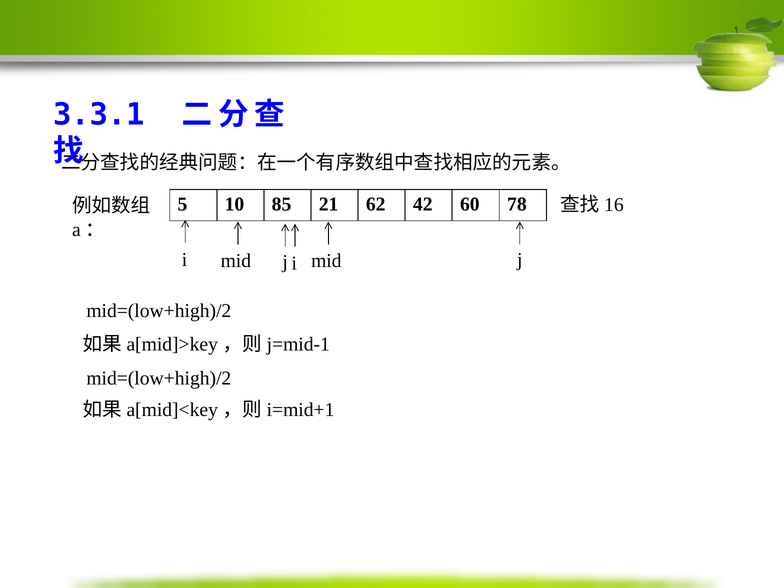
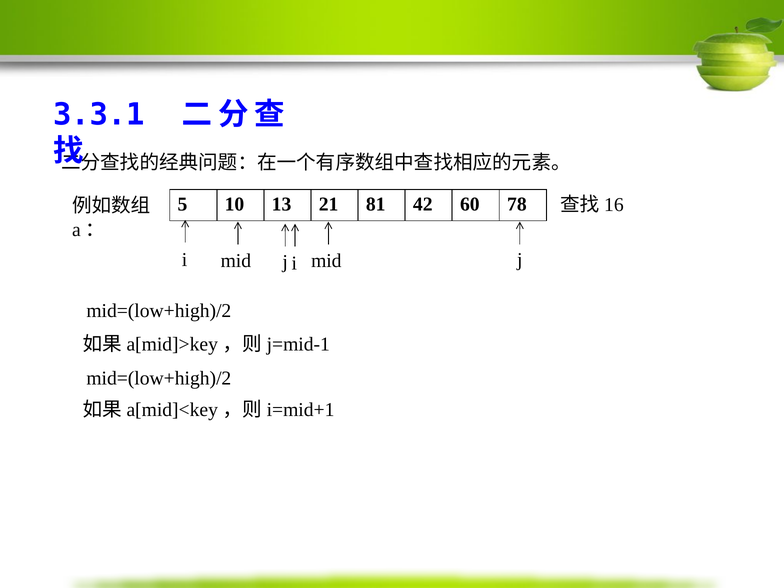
85: 85 -> 13 (282, 204)
62: 62 -> 81 (376, 204)
